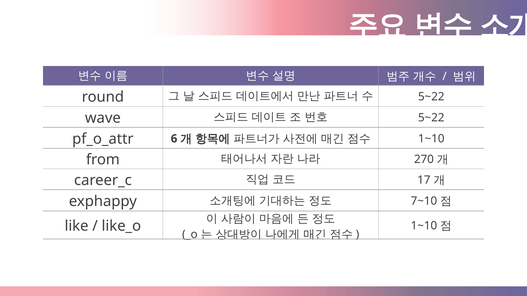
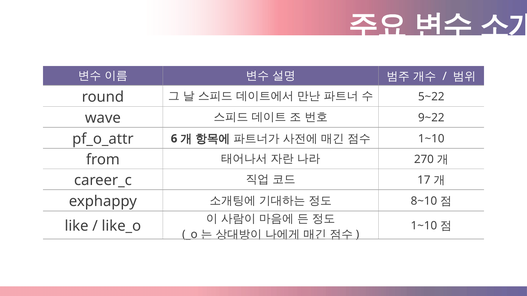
5~22: 5~22 -> 9~22 (431, 118)
7~10: 7~10 -> 8~10 (424, 201)
